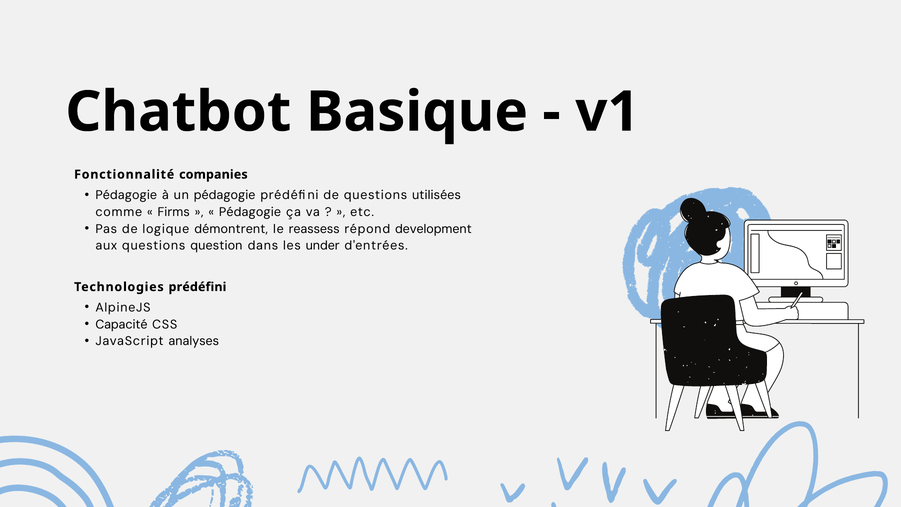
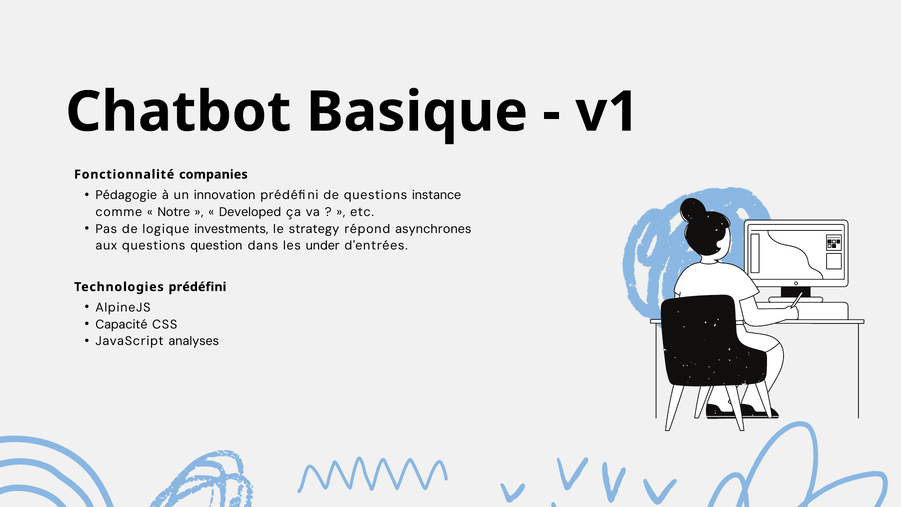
un pédagogie: pédagogie -> innovation (225, 195)
utilisées: utilisées -> instance (437, 195)
Firms: Firms -> Notre (174, 212)
Pédagogie: Pédagogie -> Developed (250, 212)
démontrent: démontrent -> investments (231, 229)
reassess: reassess -> strategy (314, 229)
development: development -> asynchrones (433, 229)
